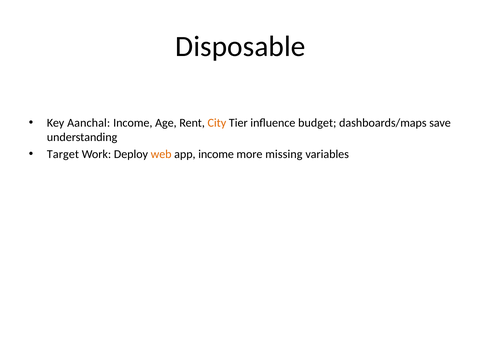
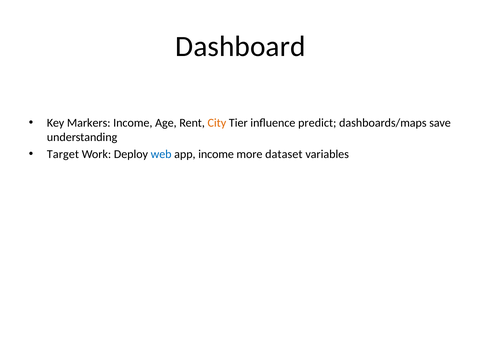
Disposable: Disposable -> Dashboard (240, 47)
Aanchal: Aanchal -> Markers (89, 123)
budget: budget -> predict (317, 123)
web colour: orange -> blue (161, 154)
missing: missing -> dataset (284, 154)
